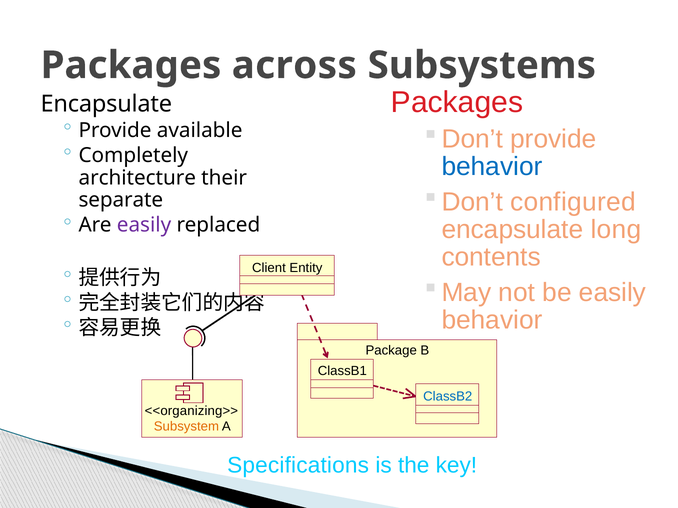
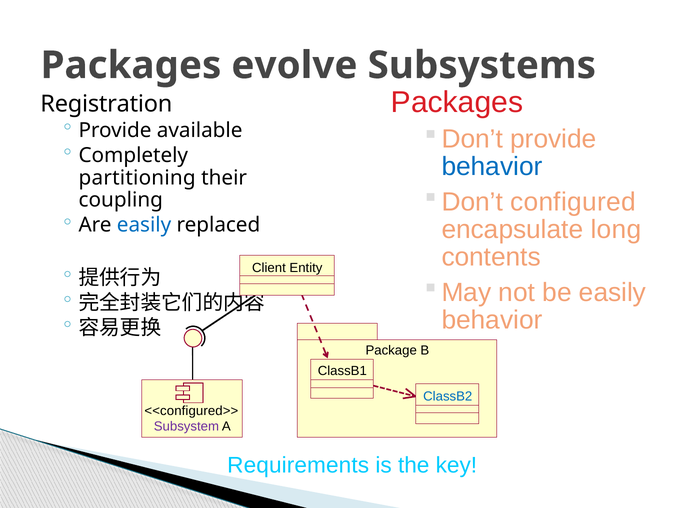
across: across -> evolve (294, 65)
Encapsulate: Encapsulate -> Registration (106, 104)
architecture: architecture -> partitioning (137, 178)
separate: separate -> coupling (121, 200)
easily colour: purple -> blue (144, 225)
<<organizing>>: <<organizing>> -> <<configured>> (191, 411)
Subsystem colour: orange -> purple (186, 427)
Specifications: Specifications -> Requirements (298, 466)
